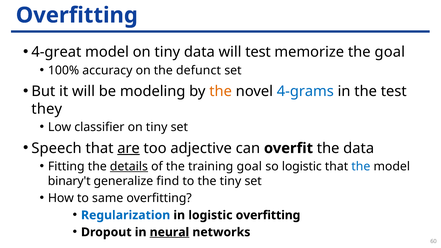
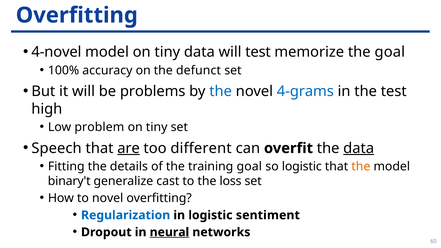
4-great: 4-great -> 4-novel (56, 52)
modeling: modeling -> problems (153, 91)
the colour: orange -> blue (221, 91)
they: they -> high (47, 109)
classifier: classifier -> problem (99, 127)
adjective: adjective -> different (201, 148)
data underline: none -> present (359, 148)
details underline: present -> none (129, 167)
the colour: blue -> orange (361, 167)
find: find -> cast (168, 181)
the tiny: tiny -> loss (231, 181)
to same: same -> novel (108, 198)
logistic overfitting: overfitting -> sentiment (268, 215)
